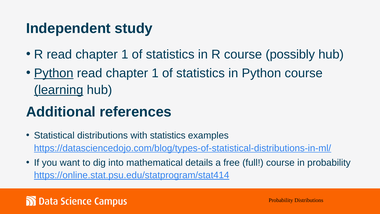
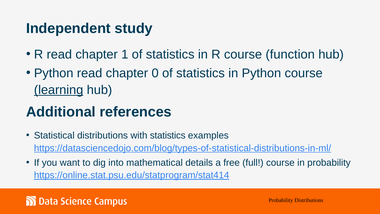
possibly: possibly -> function (290, 54)
Python underline: present -> none (54, 73)
1: 1 -> 0 (155, 73)
